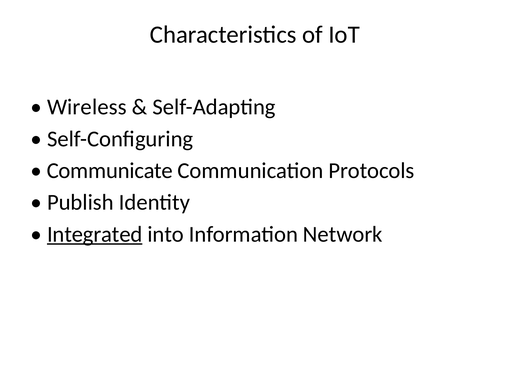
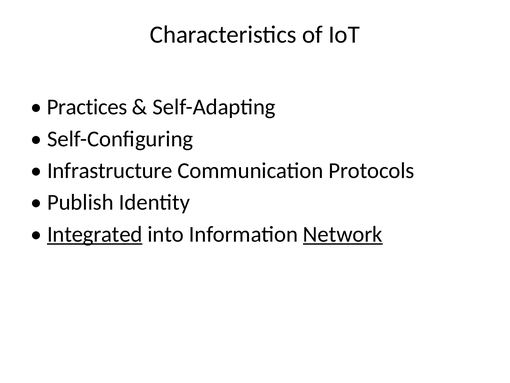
Wireless: Wireless -> Practices (87, 107)
Communicate: Communicate -> Infrastructure (110, 170)
Network underline: none -> present (343, 234)
